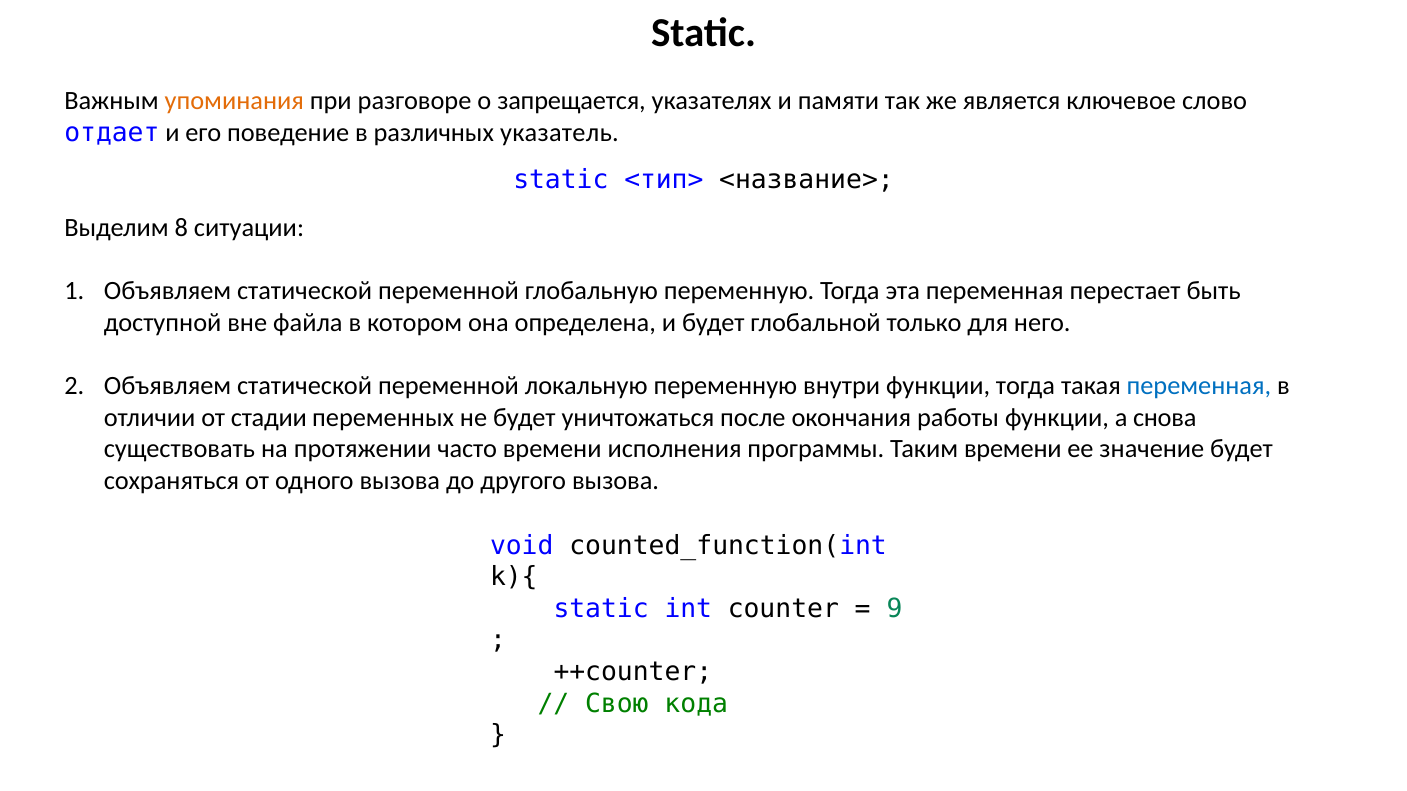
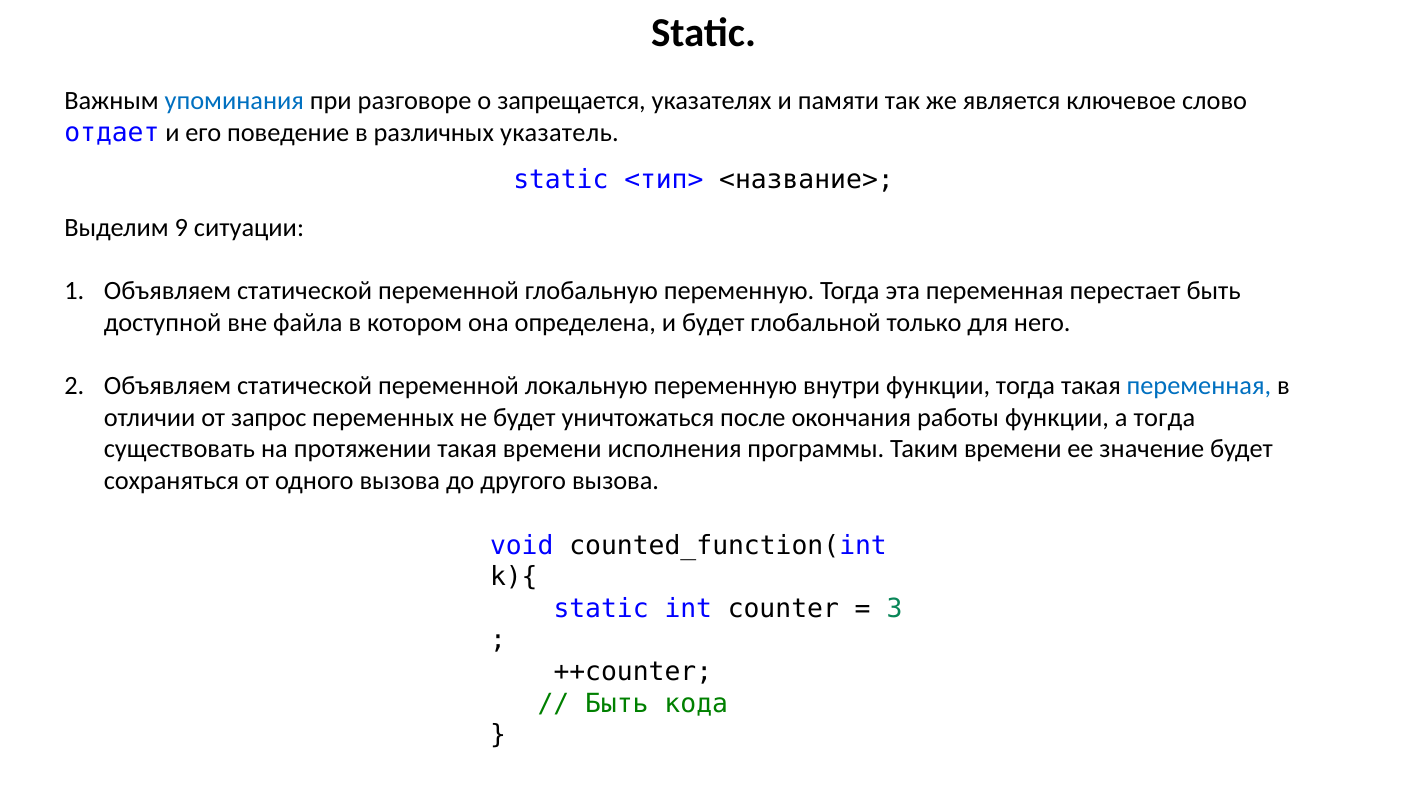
упоминания colour: orange -> blue (234, 101)
8: 8 -> 9 (181, 228)
стадии: стадии -> запрос (269, 418)
а снова: снова -> тогда (1164, 418)
протяжении часто: часто -> такая (467, 450)
9: 9 -> 3 (895, 609)
Свою: Свою -> Быть (617, 704)
